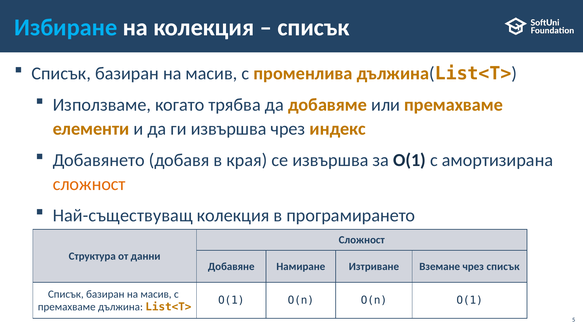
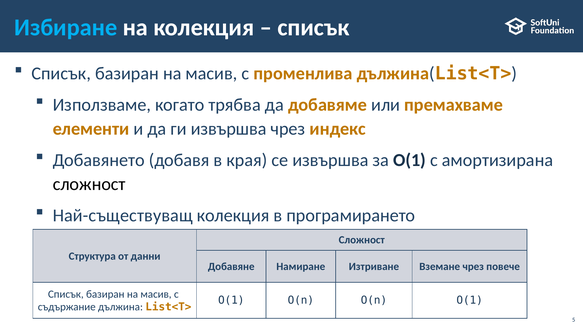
сложност colour: orange -> black (89, 184)
чрез списък: списък -> повече (503, 266)
премахваме: премахваме -> съдържание (67, 307)
